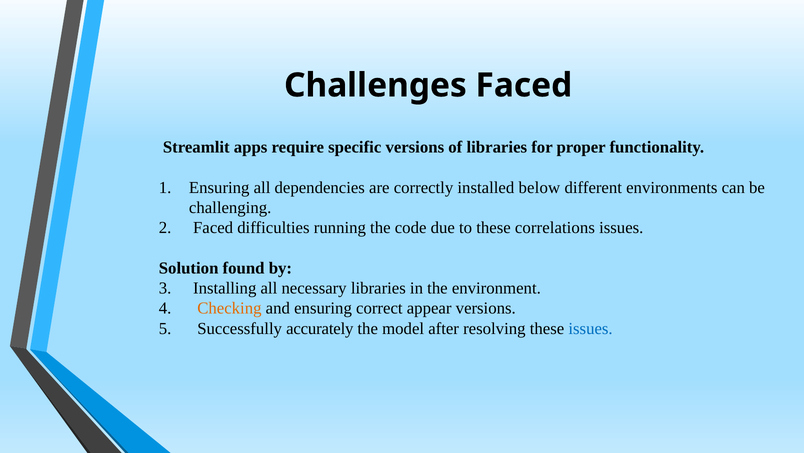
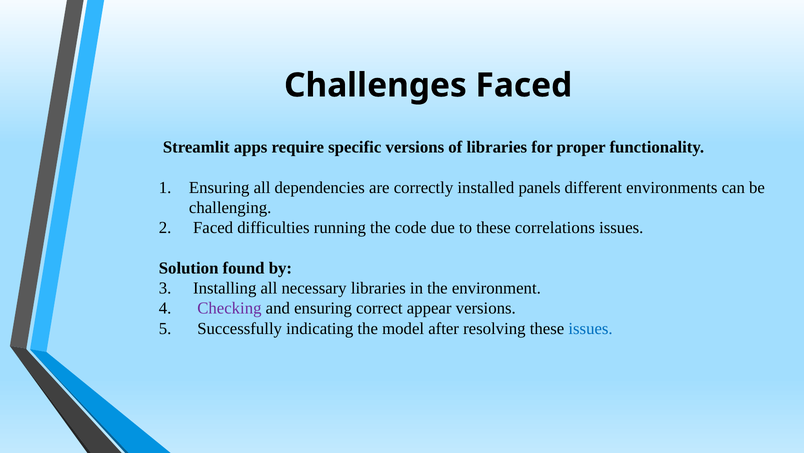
below: below -> panels (540, 187)
Checking colour: orange -> purple (229, 308)
accurately: accurately -> indicating (320, 328)
